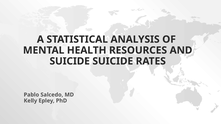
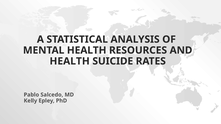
SUICIDE: SUICIDE -> HEALTH (70, 61)
